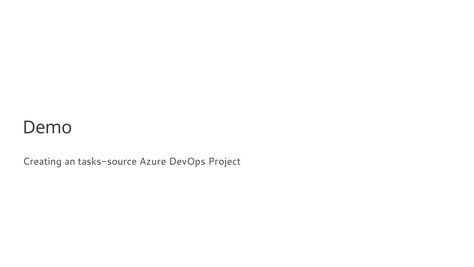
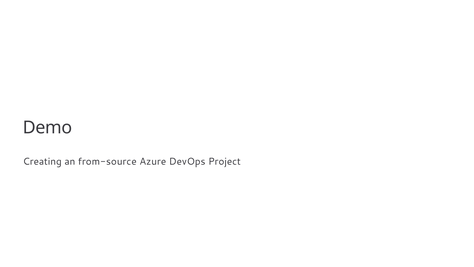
tasks-source: tasks-source -> from-source (107, 161)
